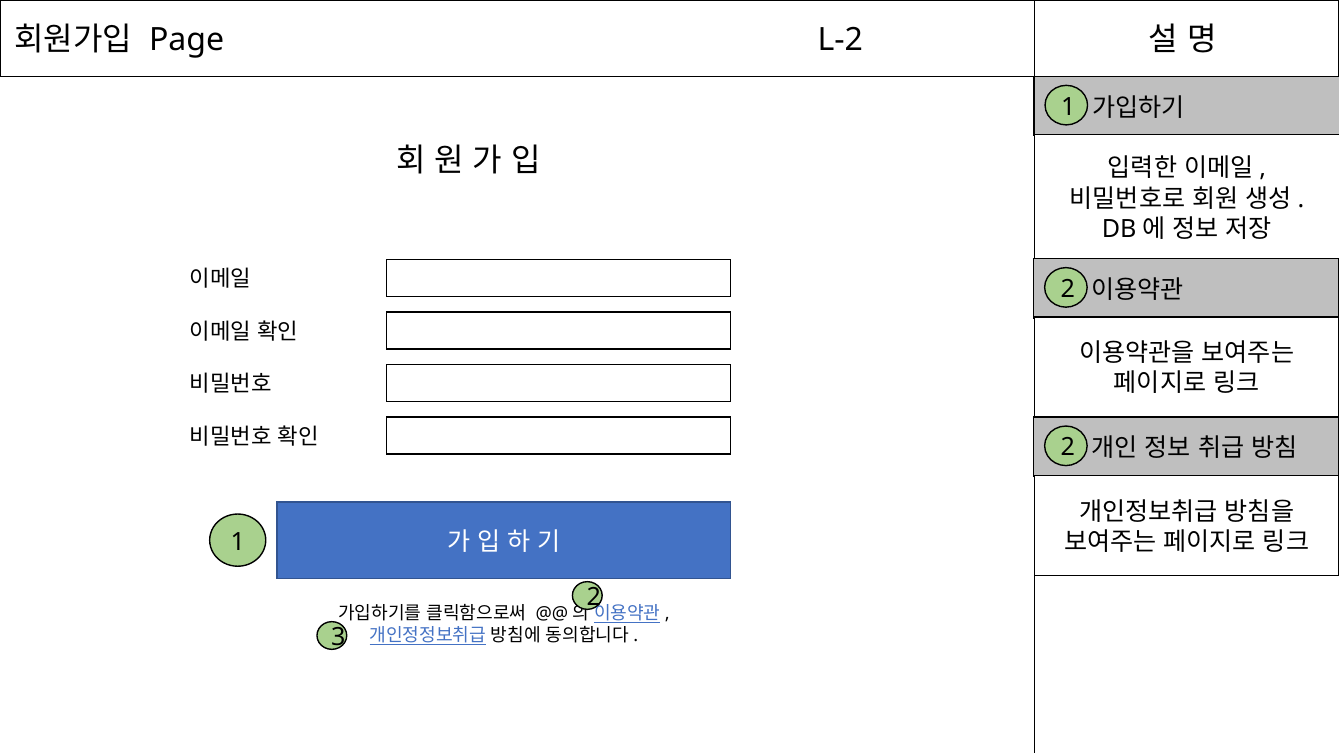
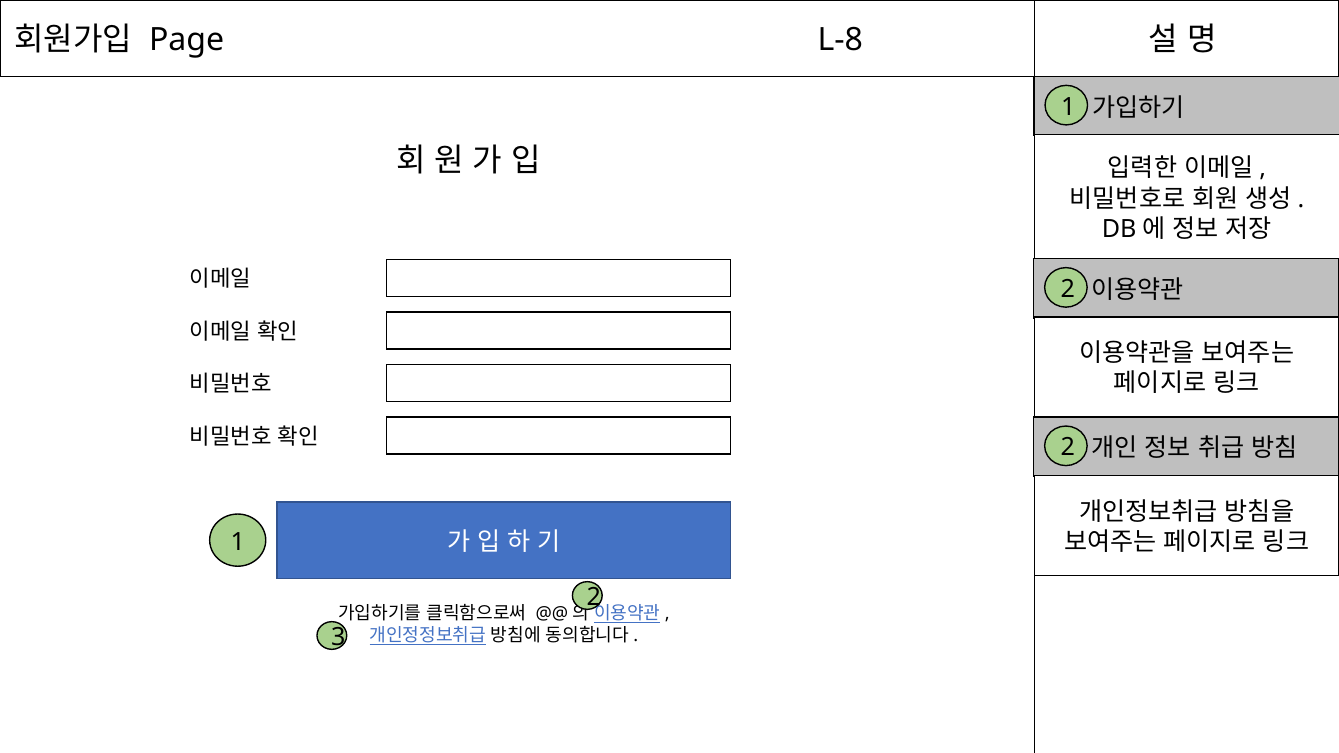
L-2: L-2 -> L-8 (840, 40)
